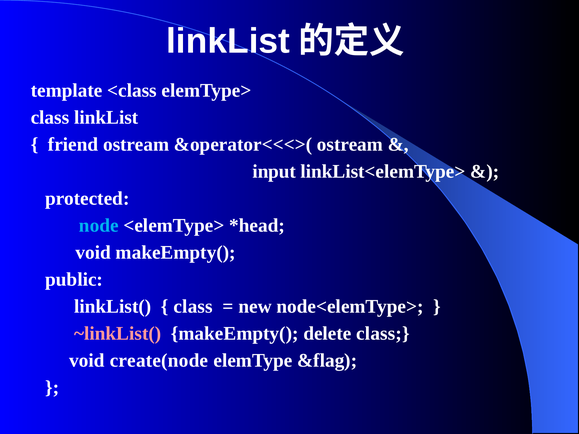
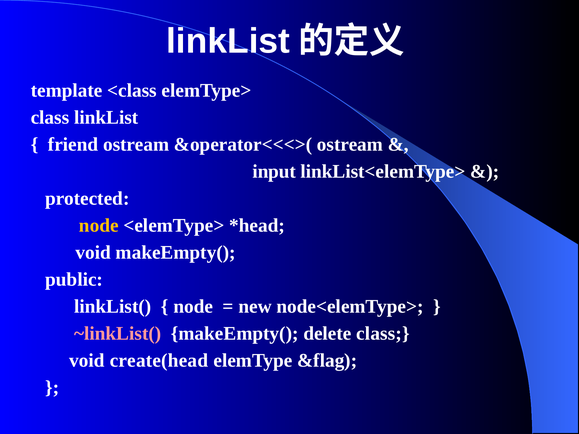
node colour: light blue -> yellow (99, 226)
class: class -> node (193, 307)
create(node: create(node -> create(head (159, 361)
